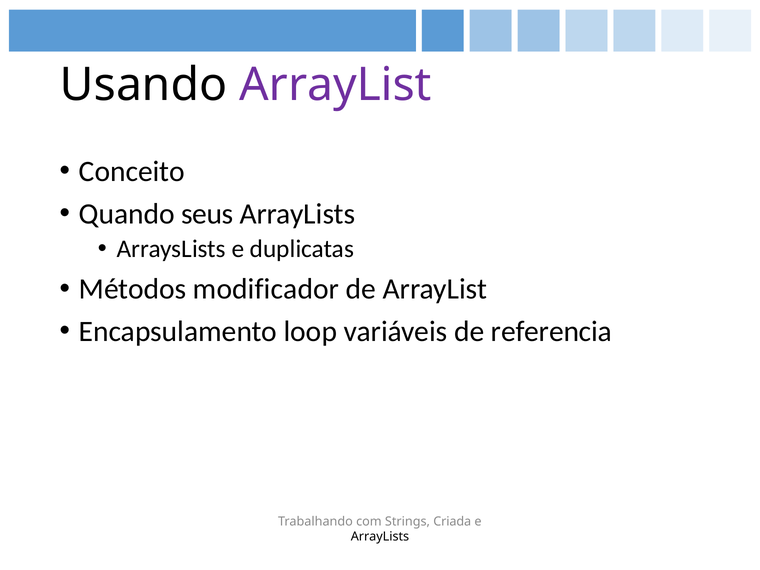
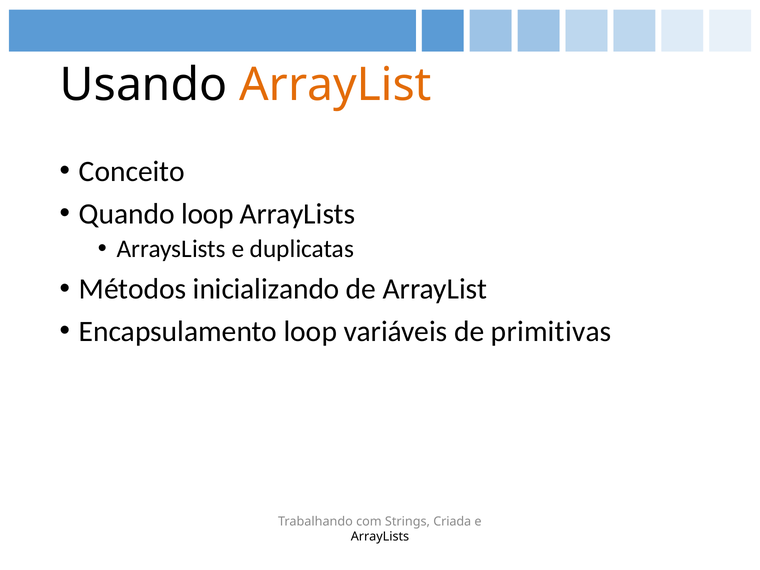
ArrayList colour: purple -> orange (336, 85)
Quando seus: seus -> loop (207, 214)
modificador: modificador -> inicializando (266, 289)
referencia: referencia -> primitivas (551, 331)
